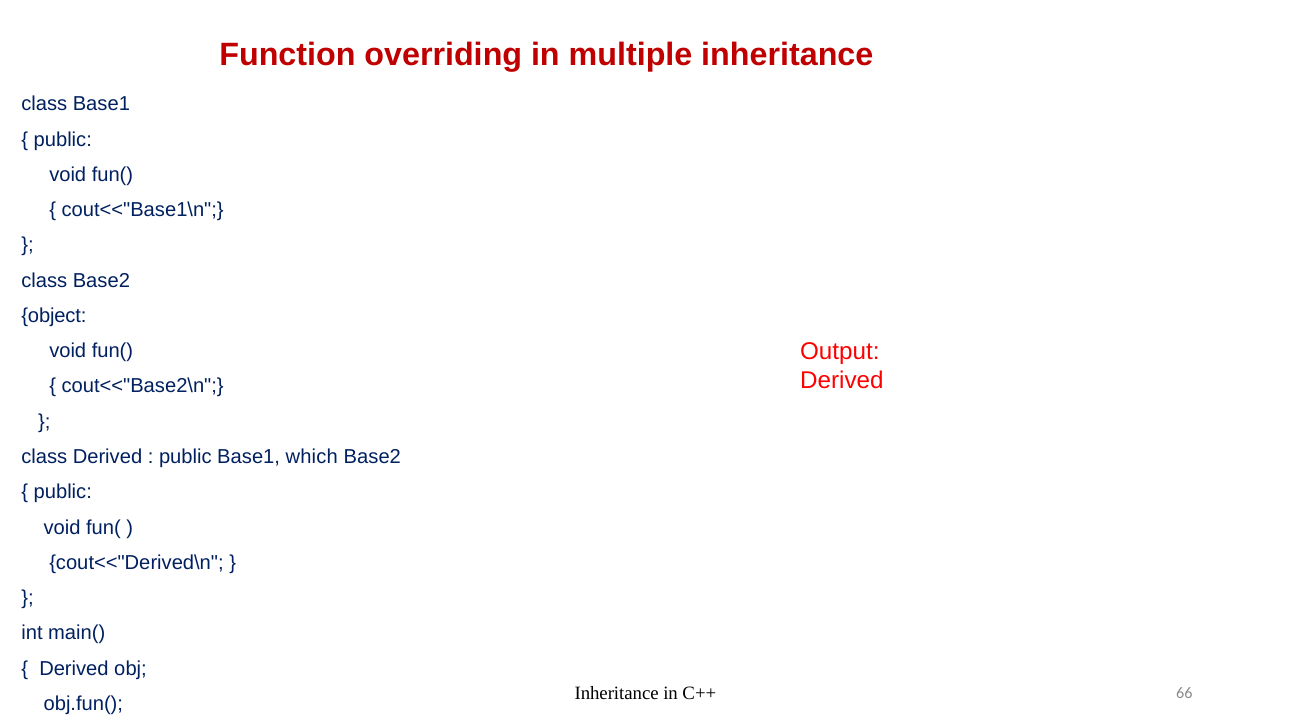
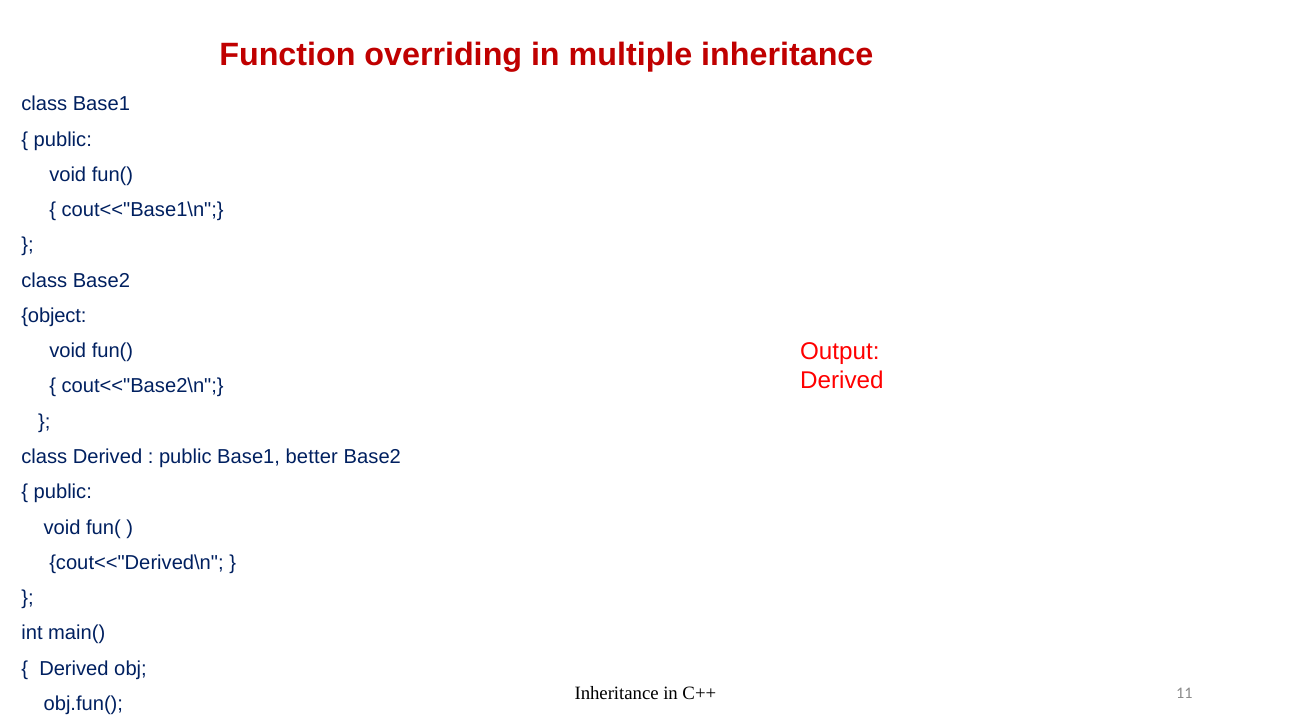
which: which -> better (312, 457)
66: 66 -> 11 (1184, 693)
